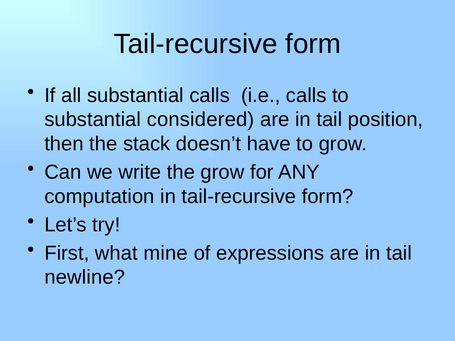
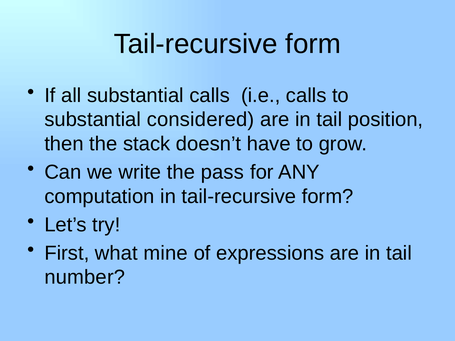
the grow: grow -> pass (222, 172)
newline: newline -> number (85, 278)
